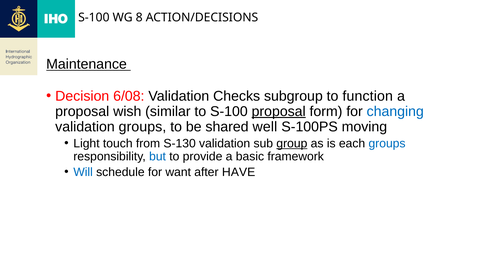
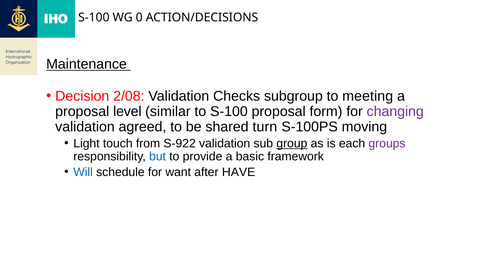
8: 8 -> 0 (139, 17)
6/08: 6/08 -> 2/08 (129, 96)
function: function -> meeting (368, 96)
wish: wish -> level (127, 111)
proposal underline: present -> none (279, 111)
changing colour: blue -> purple (395, 111)
validation groups: groups -> agreed (143, 126)
well: well -> turn (265, 126)
S-130: S-130 -> S-922 (180, 143)
groups colour: blue -> purple (387, 143)
